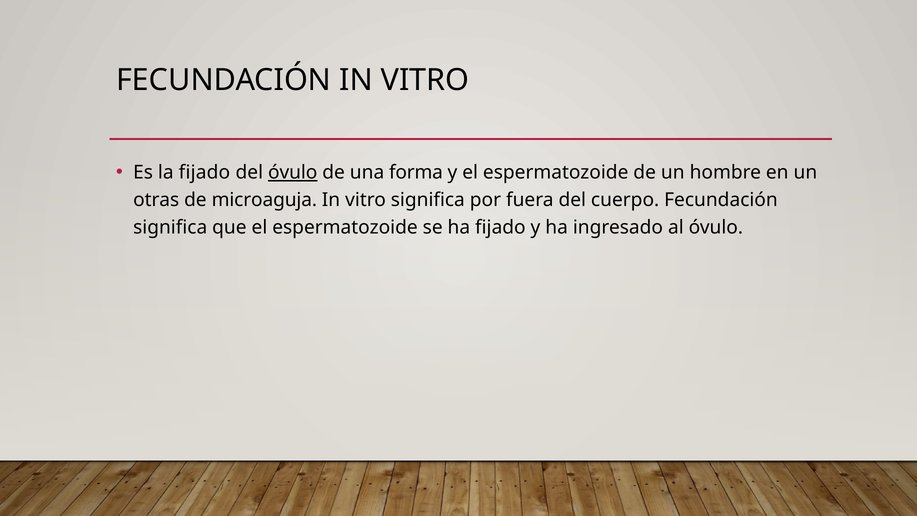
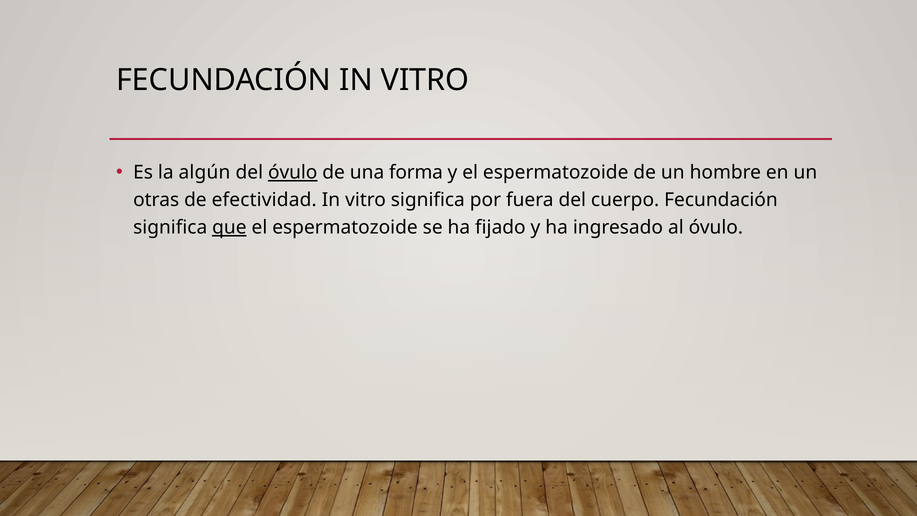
la fijado: fijado -> algún (204, 172)
microaguja: microaguja -> efectividad (264, 200)
que underline: none -> present (229, 227)
